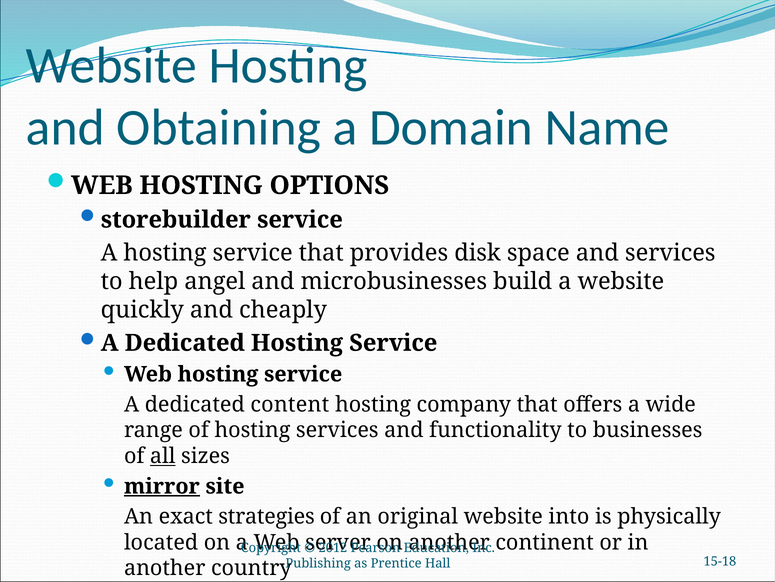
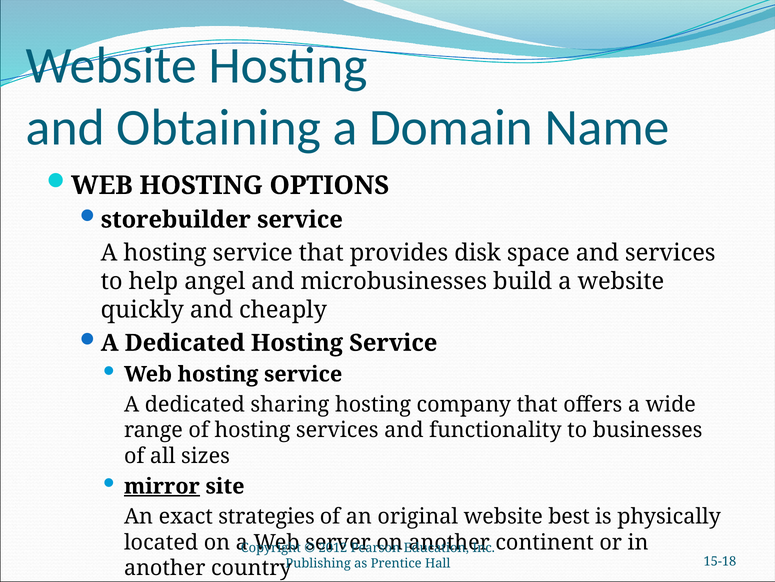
content: content -> sharing (290, 404)
all underline: present -> none (163, 456)
into: into -> best (569, 516)
